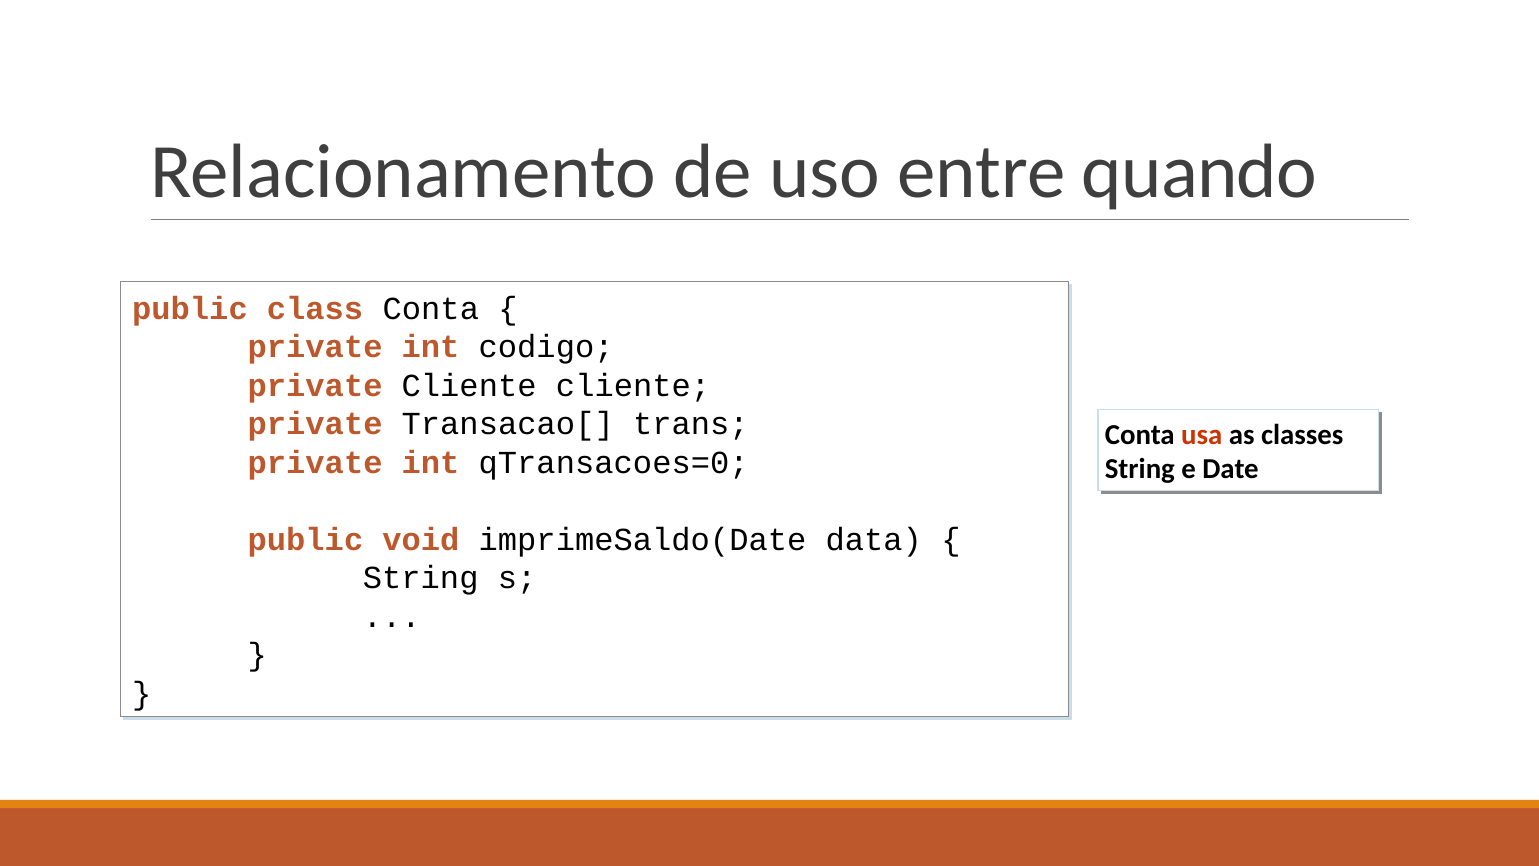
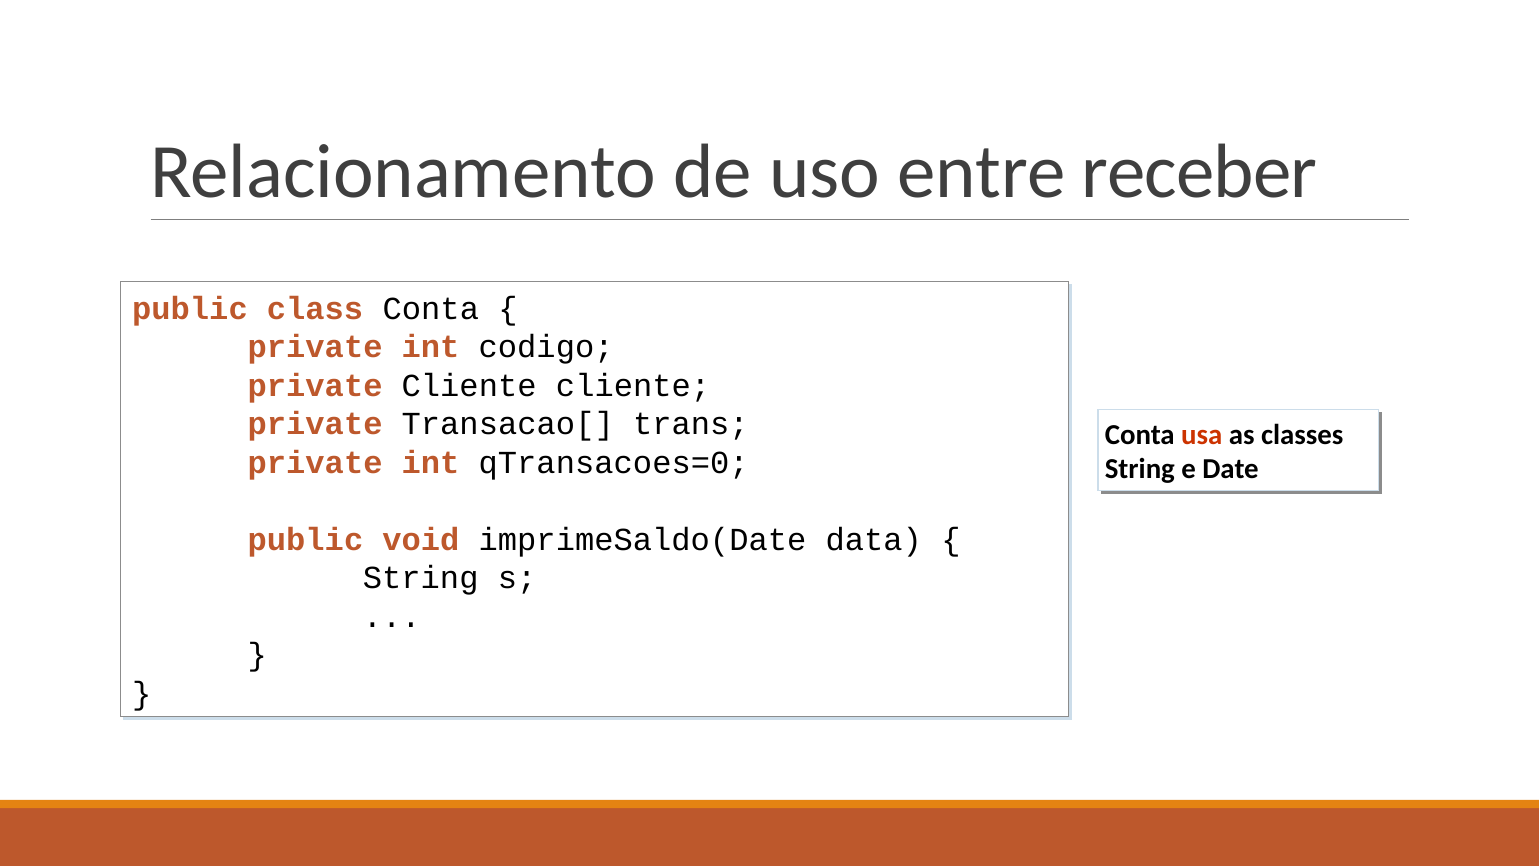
quando: quando -> receber (1199, 172)
